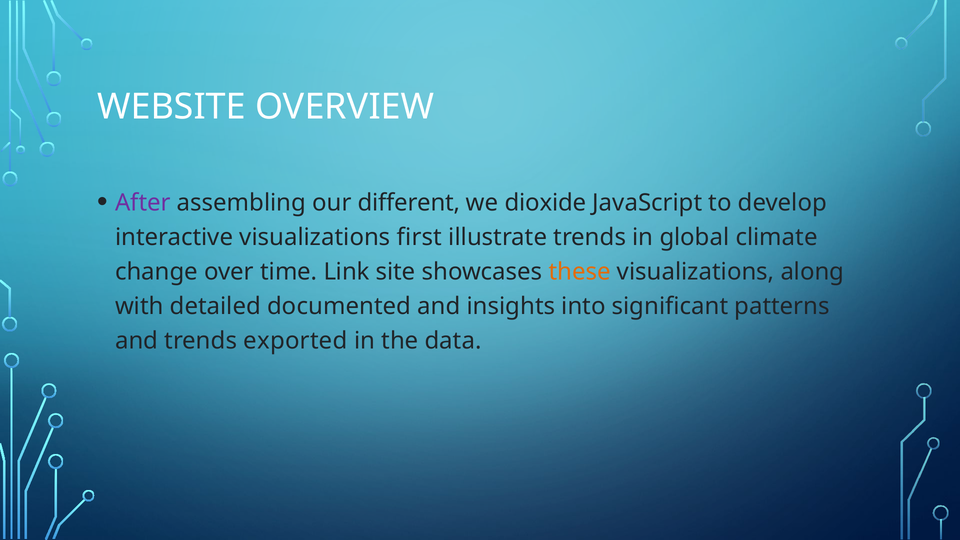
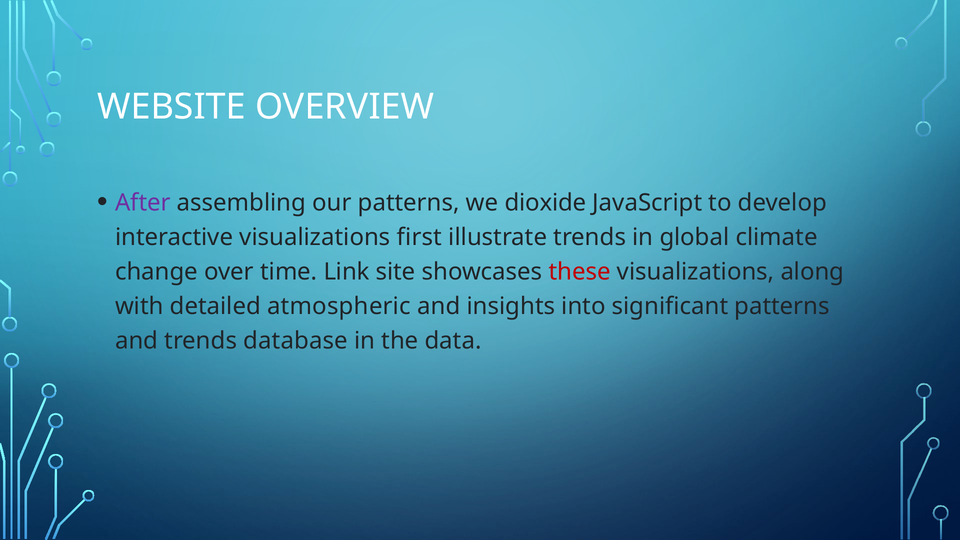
our different: different -> patterns (409, 203)
these colour: orange -> red (580, 272)
documented: documented -> atmospheric (339, 306)
exported: exported -> database (296, 341)
